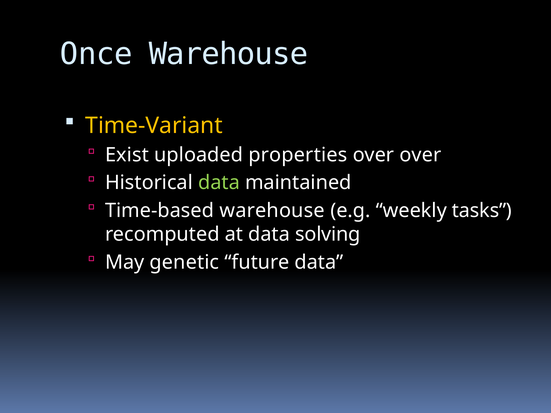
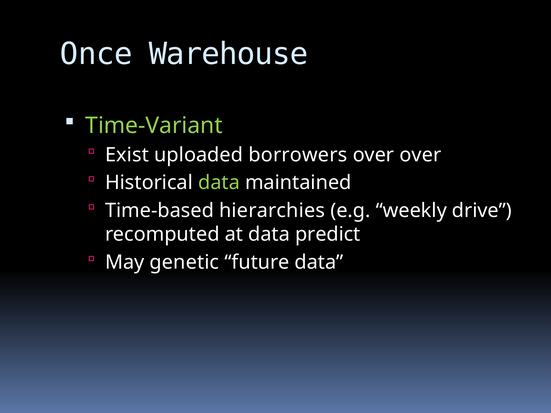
Time-Variant colour: yellow -> light green (154, 126)
properties: properties -> borrowers (298, 155)
Time-based warehouse: warehouse -> hierarchies (272, 211)
tasks: tasks -> drive (482, 211)
solving: solving -> predict (328, 235)
